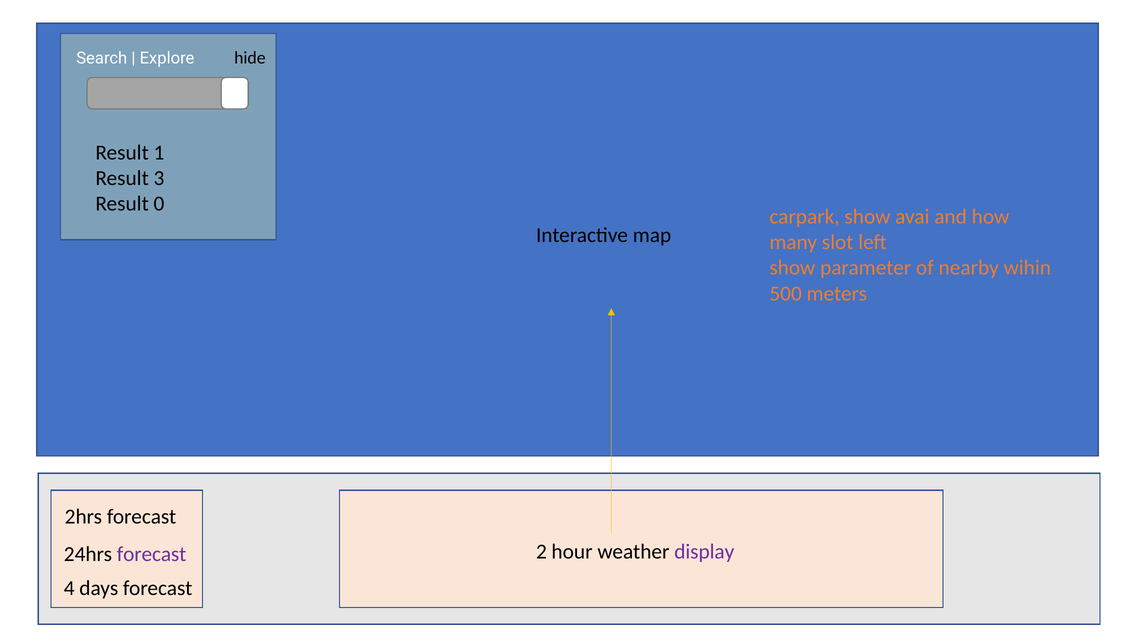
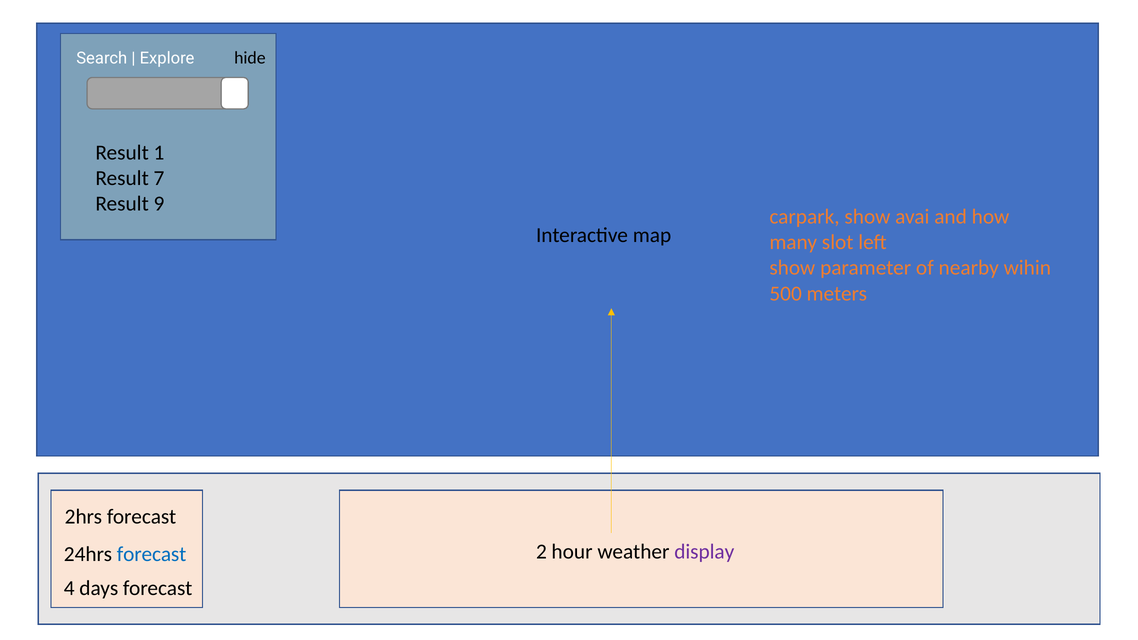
3: 3 -> 7 (159, 178)
0: 0 -> 9 (159, 204)
forecast colour: purple -> blue (152, 554)
